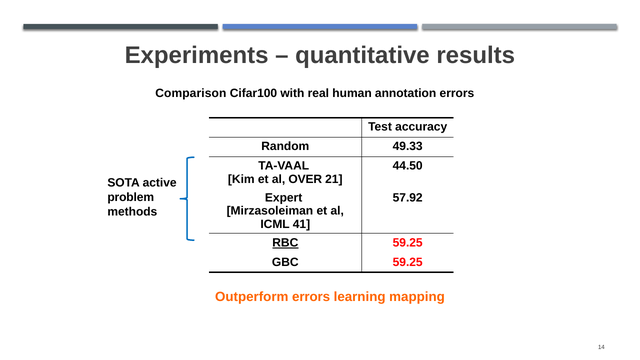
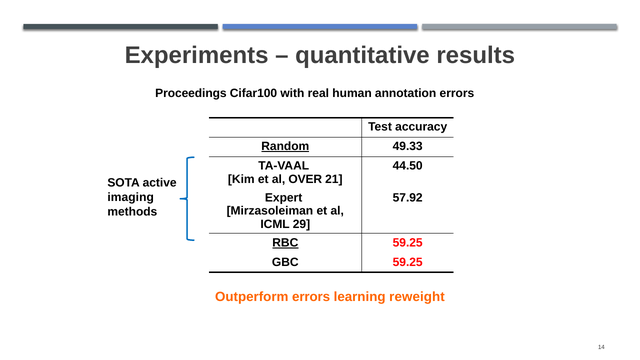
Comparison: Comparison -> Proceedings (191, 93)
Random underline: none -> present (285, 146)
problem: problem -> imaging (131, 197)
41: 41 -> 29 (301, 224)
mapping: mapping -> reweight (417, 297)
